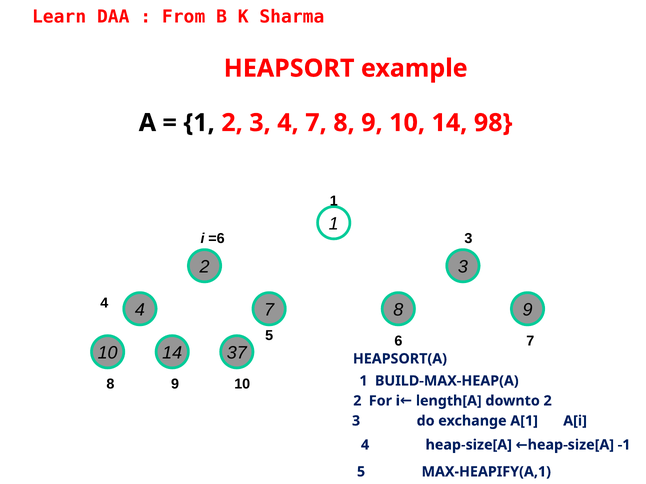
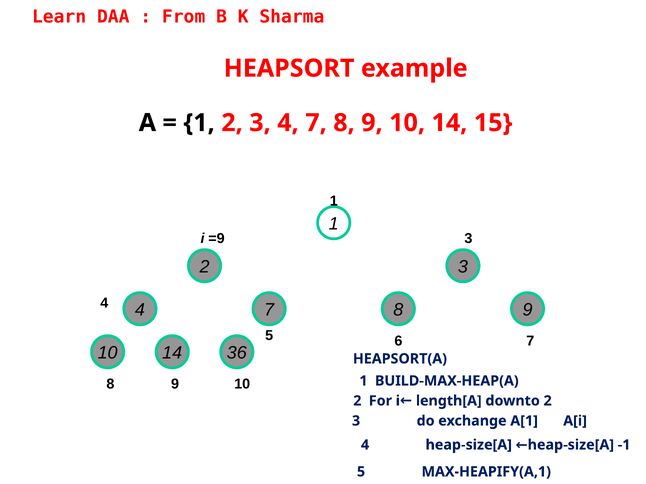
98: 98 -> 15 (493, 123)
=6: =6 -> =9 (216, 239)
37: 37 -> 36 (237, 353)
